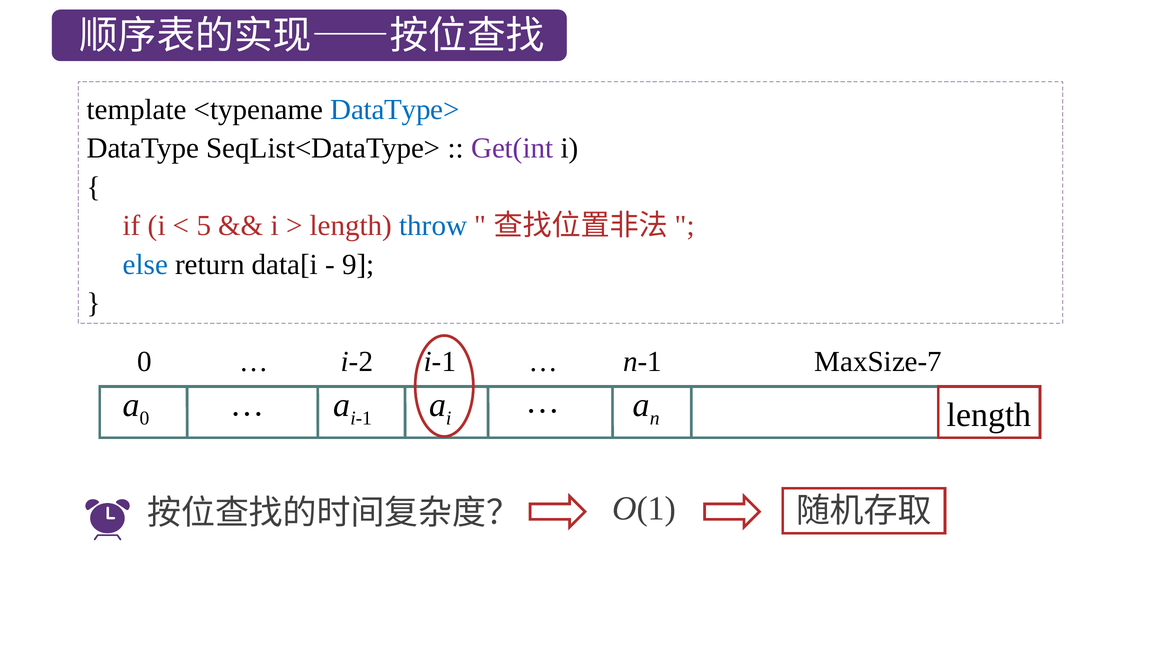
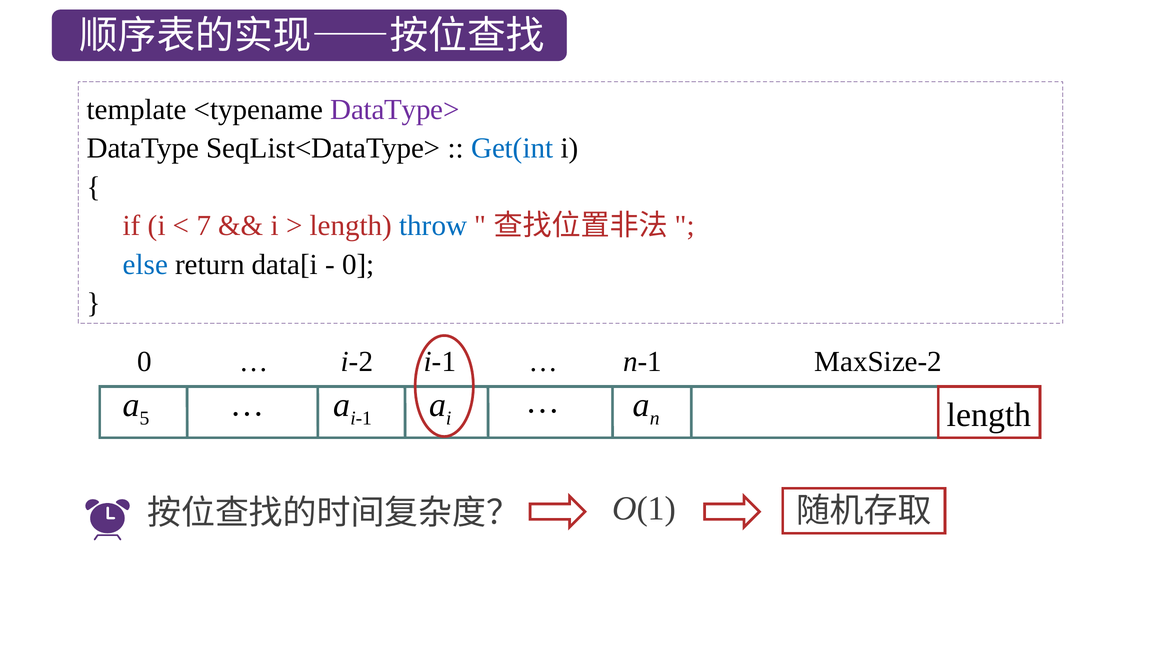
DataType> colour: blue -> purple (395, 110)
Get(int colour: purple -> blue (512, 148)
5: 5 -> 7 (204, 226)
9: 9 -> 0 (358, 265)
MaxSize-7: MaxSize-7 -> MaxSize-2 (878, 362)
0: 0 -> 5 (144, 418)
